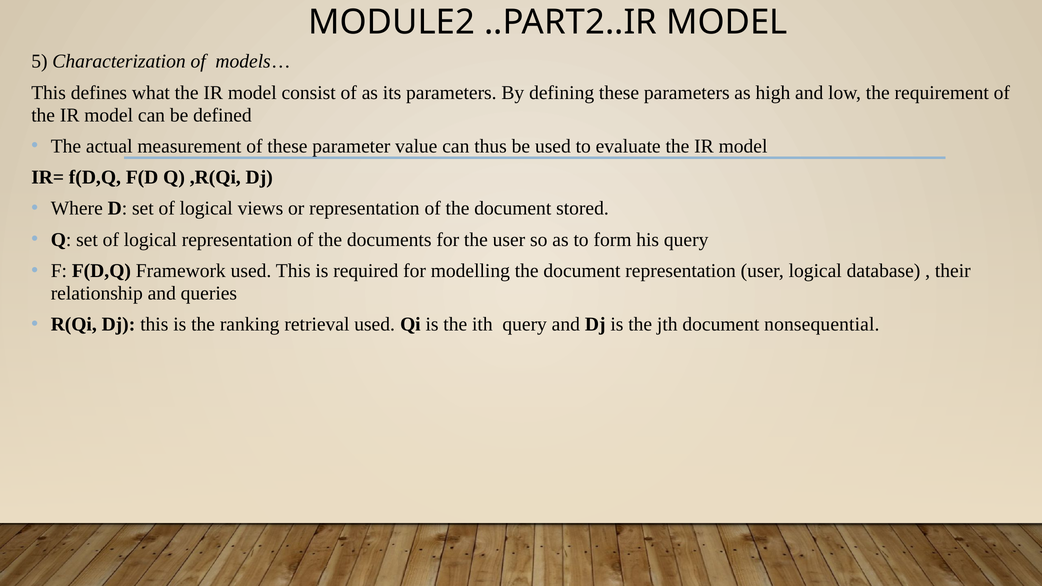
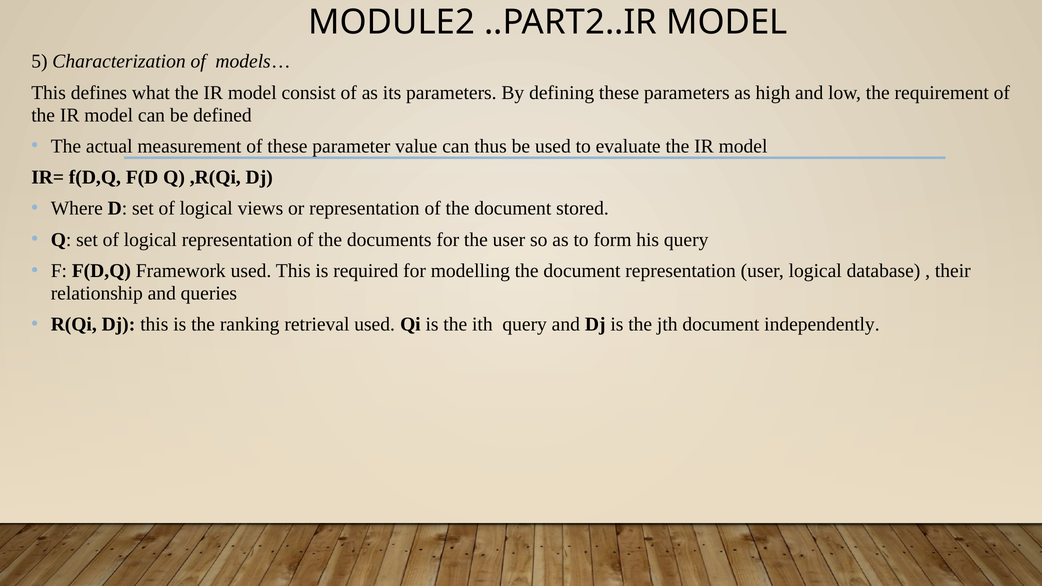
nonsequential: nonsequential -> independently (822, 325)
